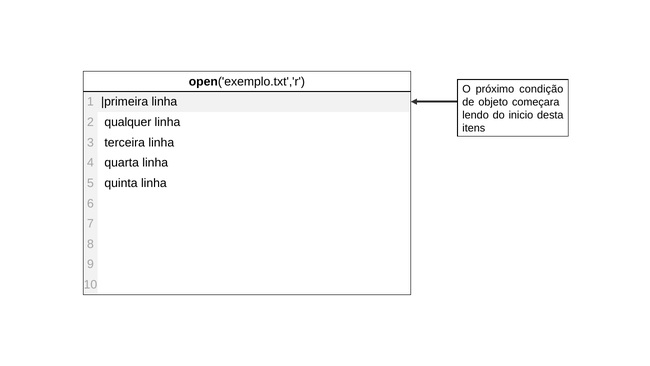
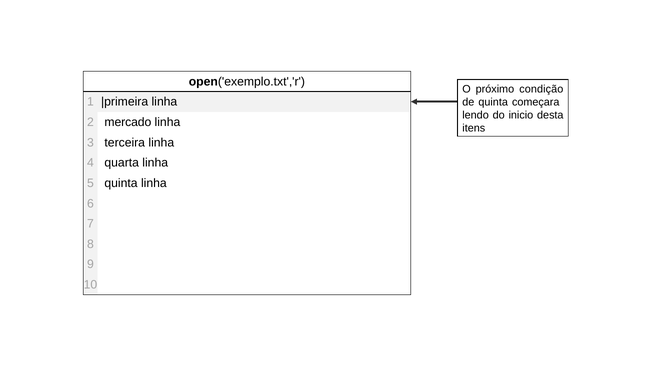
de objeto: objeto -> quinta (493, 102)
qualquer: qualquer -> mercado (128, 122)
